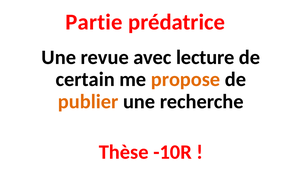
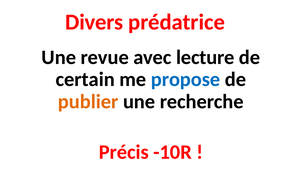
Partie: Partie -> Divers (94, 22)
propose colour: orange -> blue (186, 79)
Thèse: Thèse -> Précis (124, 152)
